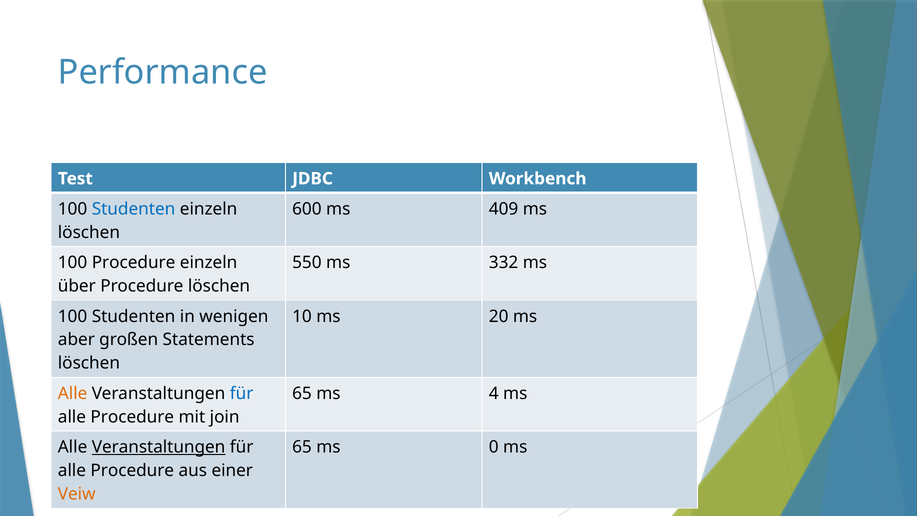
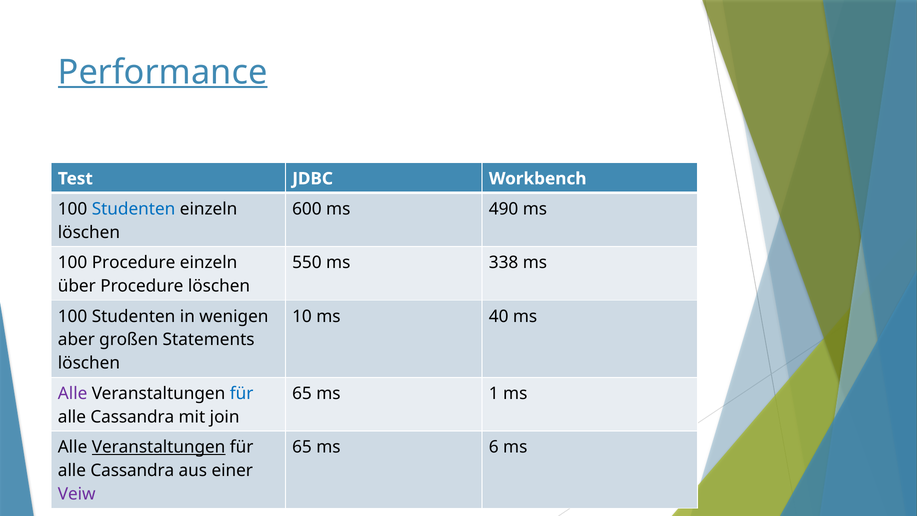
Performance underline: none -> present (163, 72)
409: 409 -> 490 (504, 209)
332: 332 -> 338 (504, 263)
20: 20 -> 40 (499, 316)
Alle colour: orange -> purple (73, 393)
4: 4 -> 1 (494, 393)
Procedure: Procedure -> Cassandra (132, 417)
0: 0 -> 6 (494, 447)
Procedure: Procedure -> Cassandra (132, 470)
Veiw colour: orange -> purple (77, 494)
